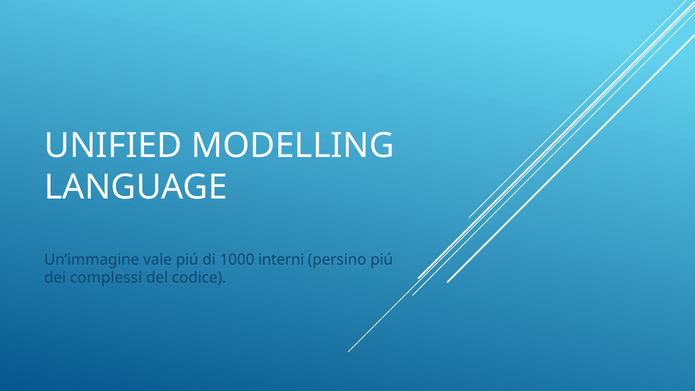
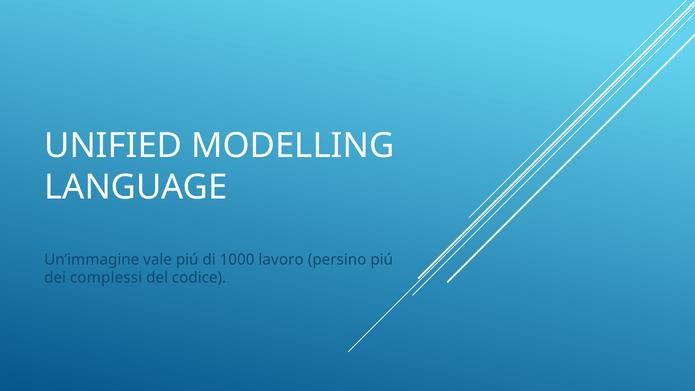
interni: interni -> lavoro (281, 260)
